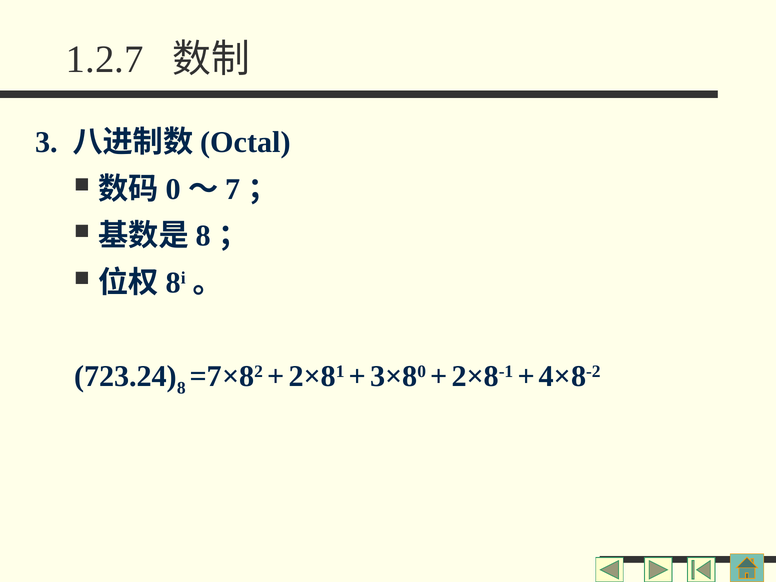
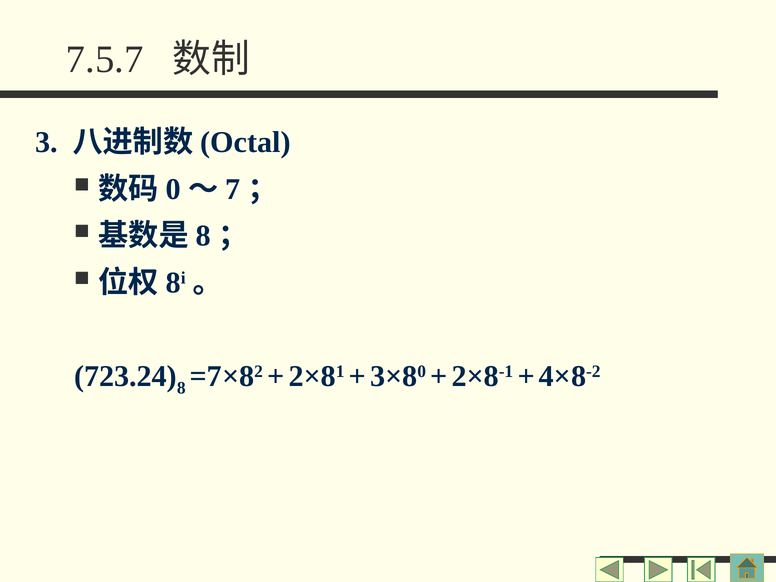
1.2.7: 1.2.7 -> 7.5.7 (105, 60)
